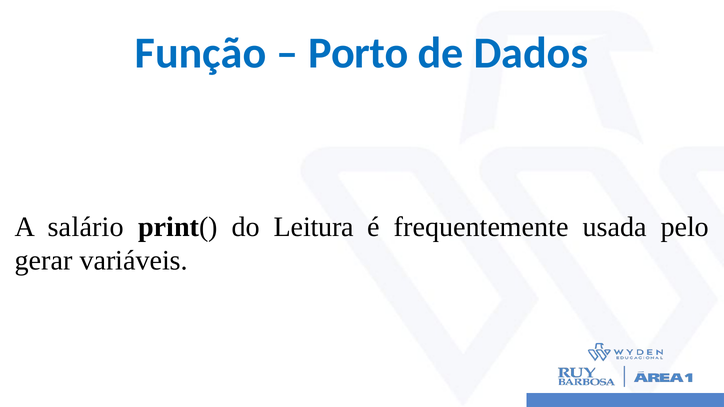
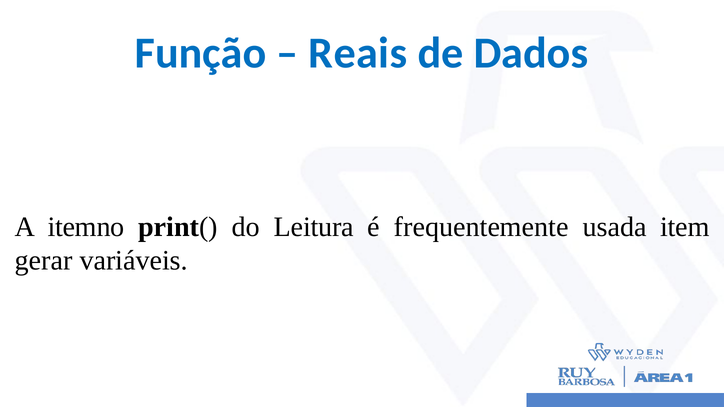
Porto: Porto -> Reais (358, 53)
salário: salário -> itemno (86, 227)
pelo: pelo -> item (685, 227)
